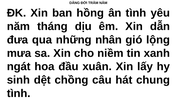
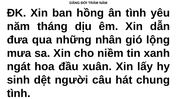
chồng: chồng -> người (71, 80)
